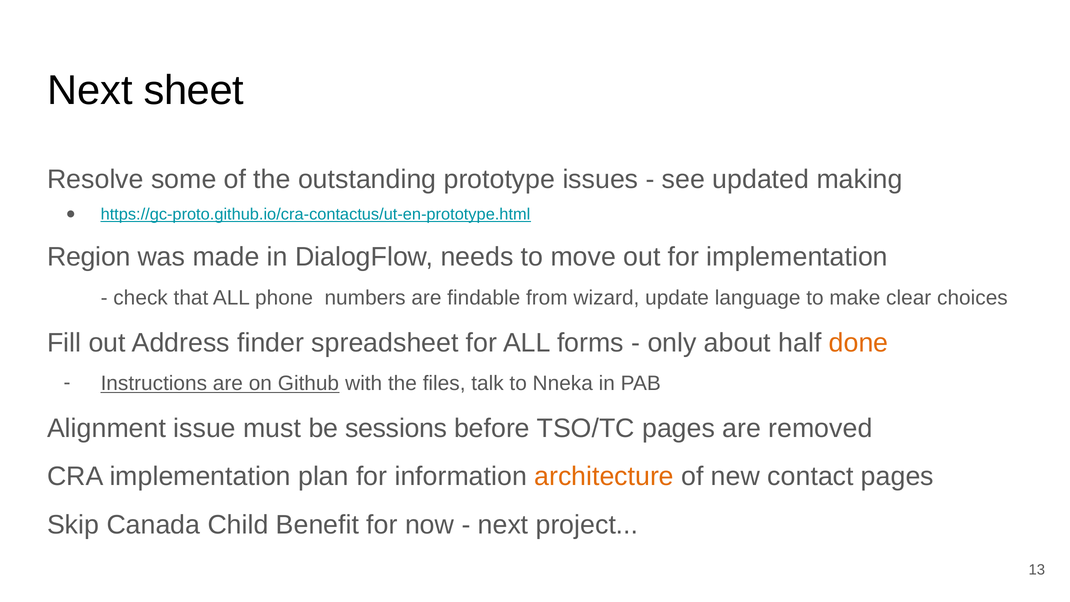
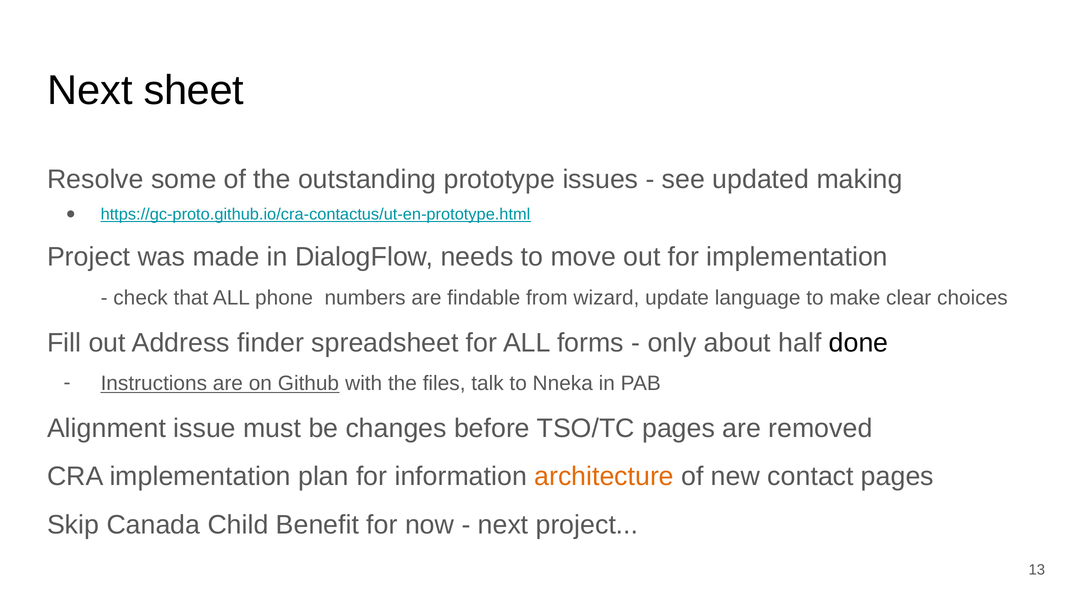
Region: Region -> Project (89, 257)
done colour: orange -> black (859, 343)
sessions: sessions -> changes (396, 428)
